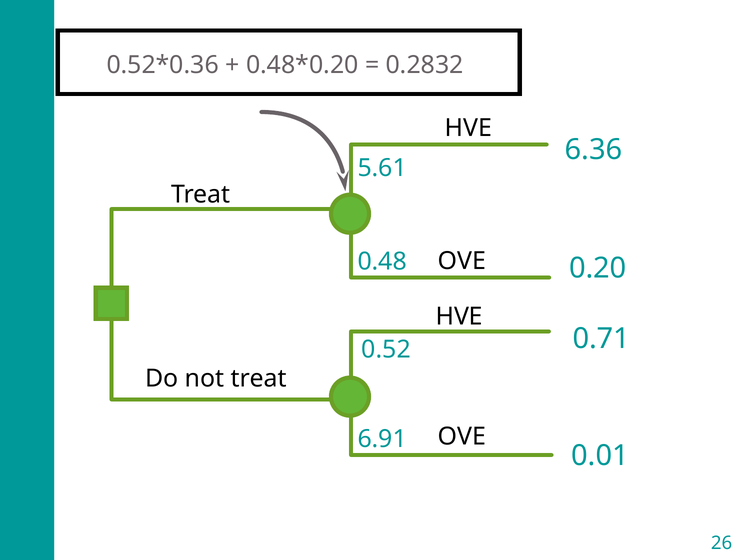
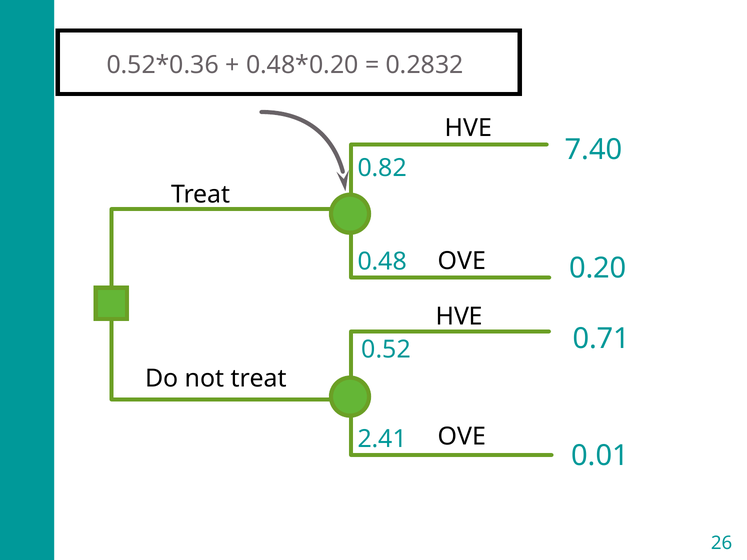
6.36: 6.36 -> 7.40 (594, 150)
5.61: 5.61 -> 0.82 (382, 168)
6.91: 6.91 -> 2.41 (382, 439)
